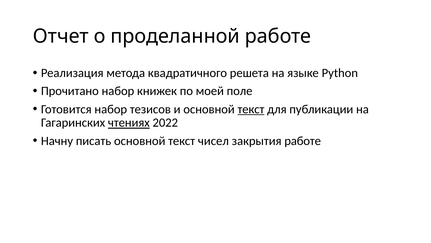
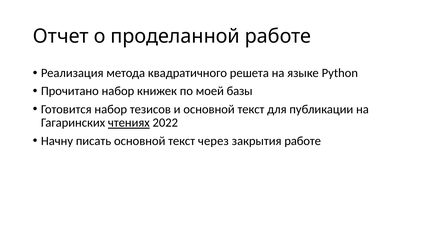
поле: поле -> базы (240, 91)
текст underline: present -> none (251, 109)
чисел: чисел -> через (213, 141)
